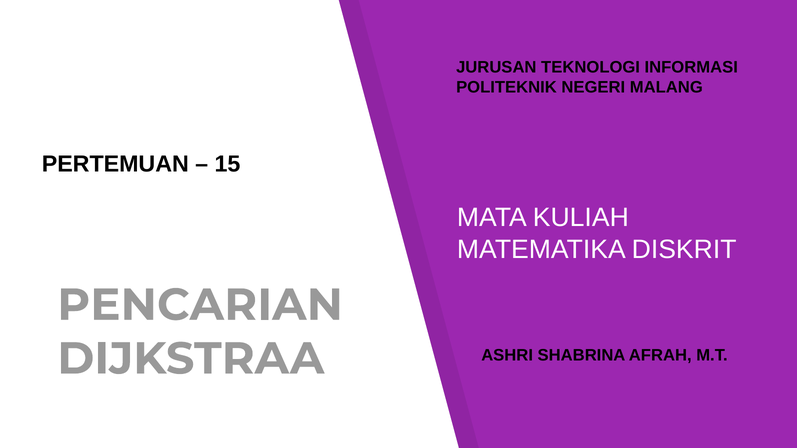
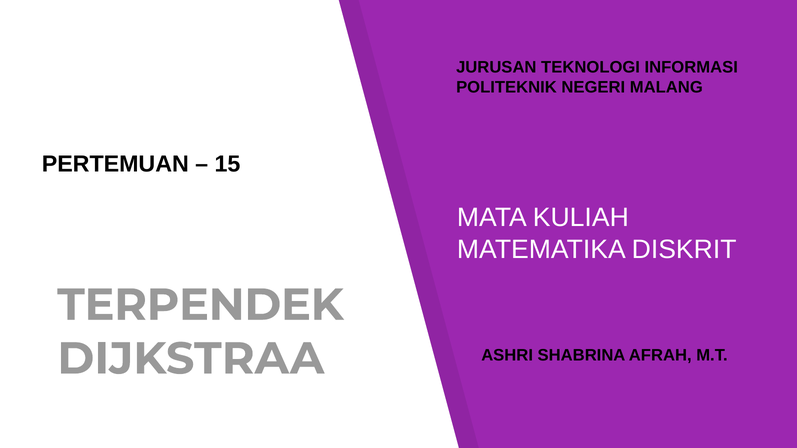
PENCARIAN: PENCARIAN -> TERPENDEK (200, 305)
